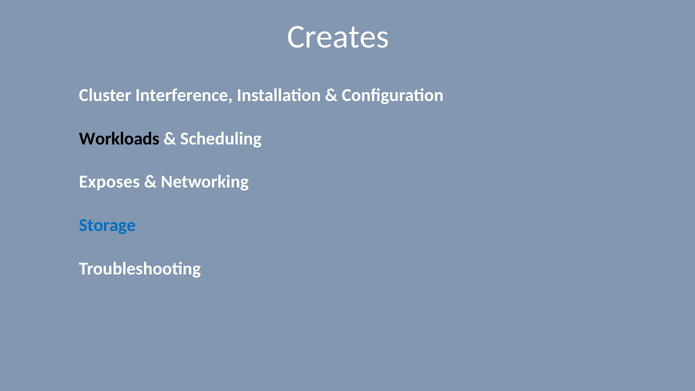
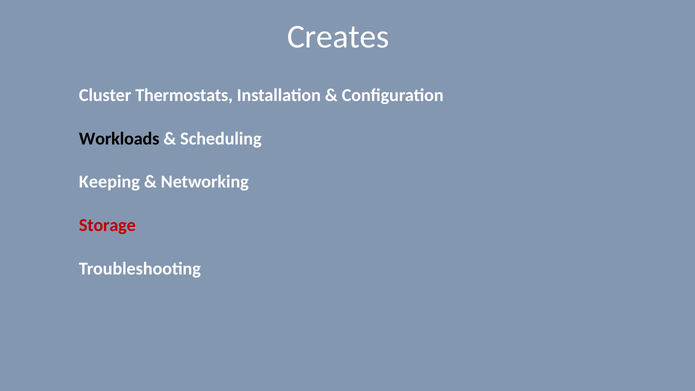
Interference: Interference -> Thermostats (184, 95)
Exposes: Exposes -> Keeping (109, 182)
Storage colour: blue -> red (107, 225)
